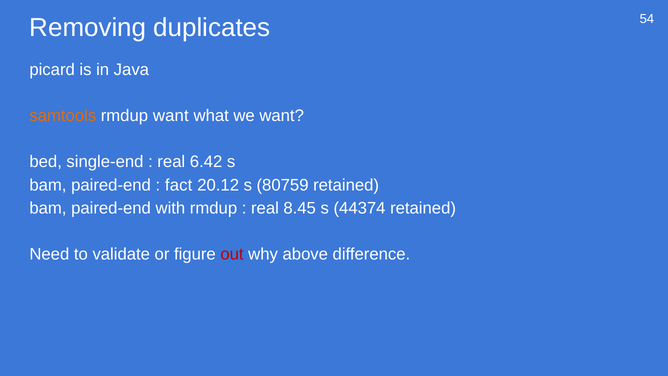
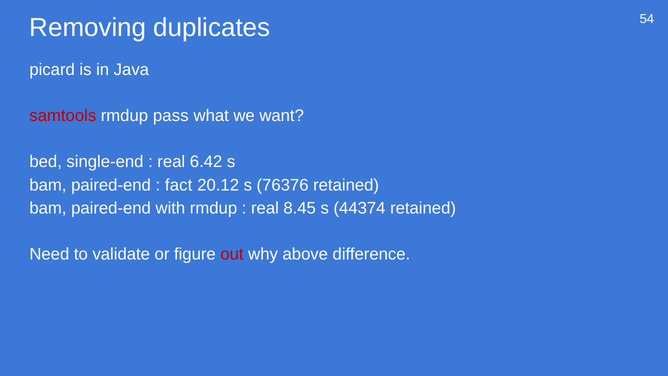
samtools colour: orange -> red (63, 116)
rmdup want: want -> pass (171, 116)
80759: 80759 -> 76376 (283, 185)
